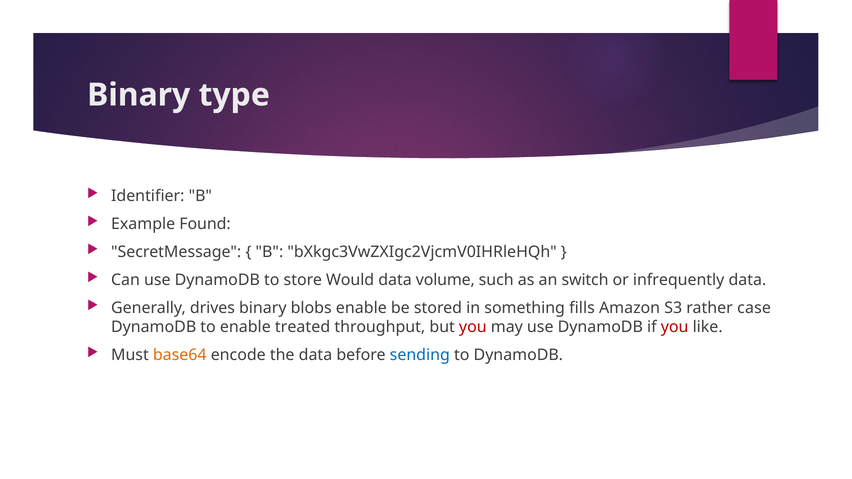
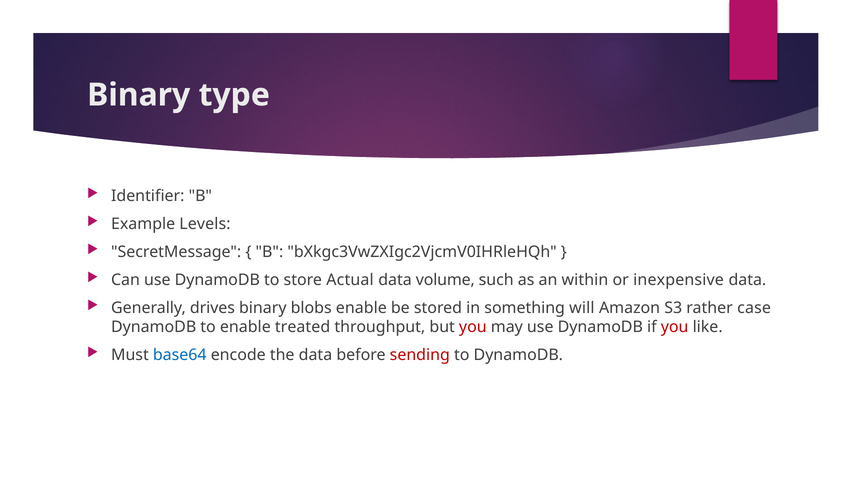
Found: Found -> Levels (205, 224)
Would: Would -> Actual (350, 280)
switch: switch -> within (585, 280)
infrequently: infrequently -> inexpensive (679, 280)
fills: fills -> will (582, 308)
base64 colour: orange -> blue (180, 355)
sending colour: blue -> red (420, 355)
